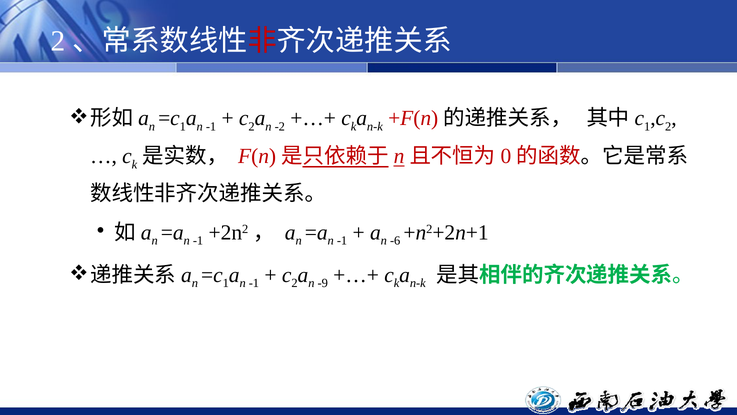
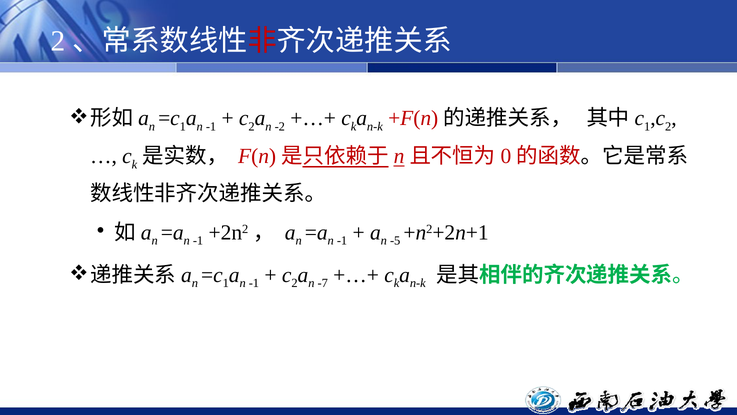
-6: -6 -> -5 (395, 241)
-9: -9 -> -7 (323, 283)
